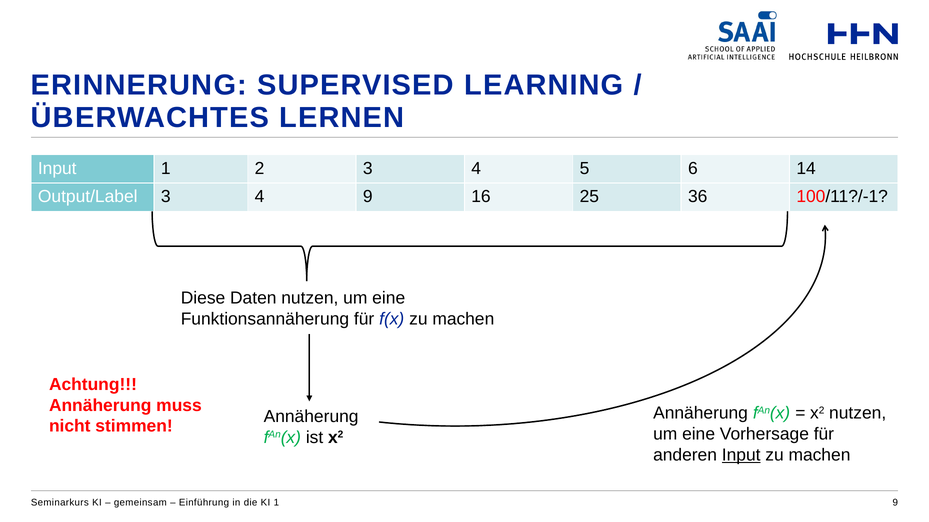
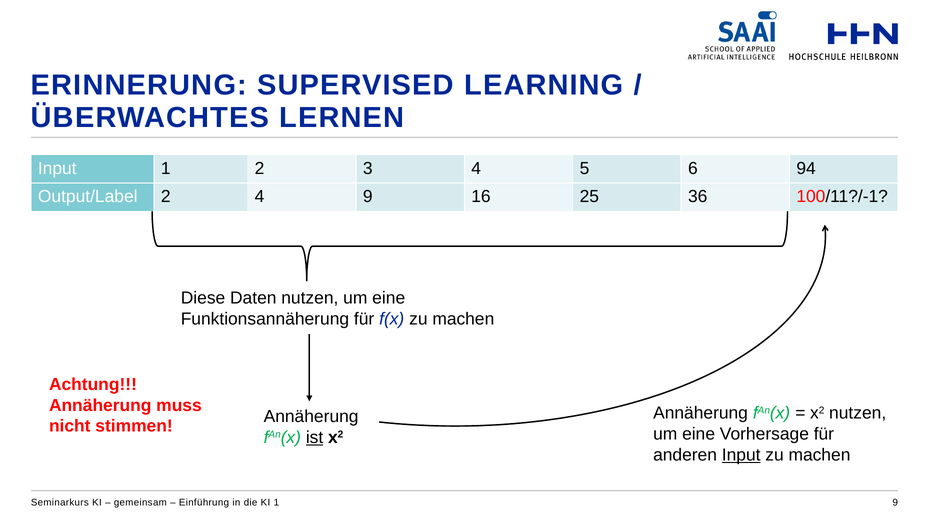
14: 14 -> 94 (806, 168)
Output/Label 3: 3 -> 2 (166, 197)
ist underline: none -> present (315, 438)
